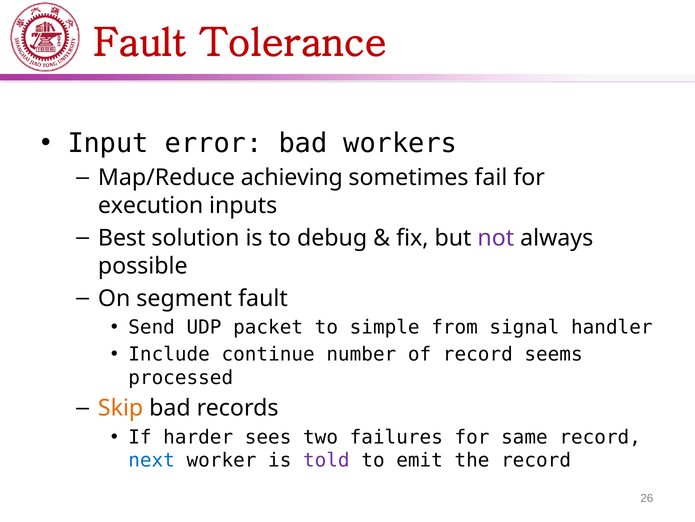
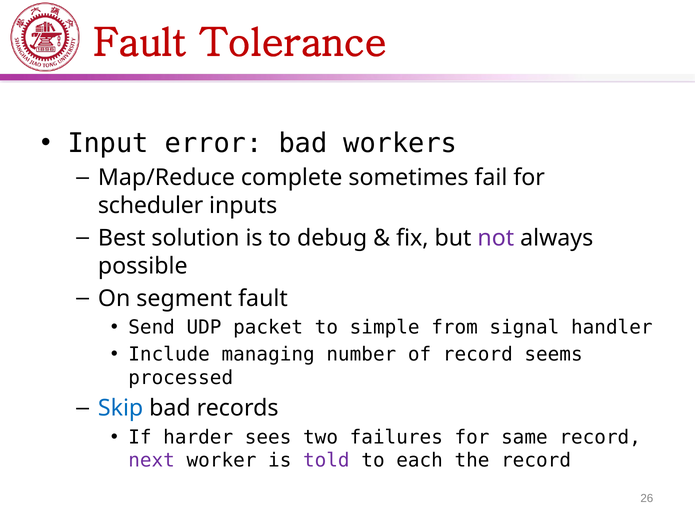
achieving: achieving -> complete (292, 178)
execution: execution -> scheduler (151, 205)
continue: continue -> managing (268, 354)
Skip colour: orange -> blue (121, 408)
next colour: blue -> purple (152, 460)
emit: emit -> each (420, 460)
